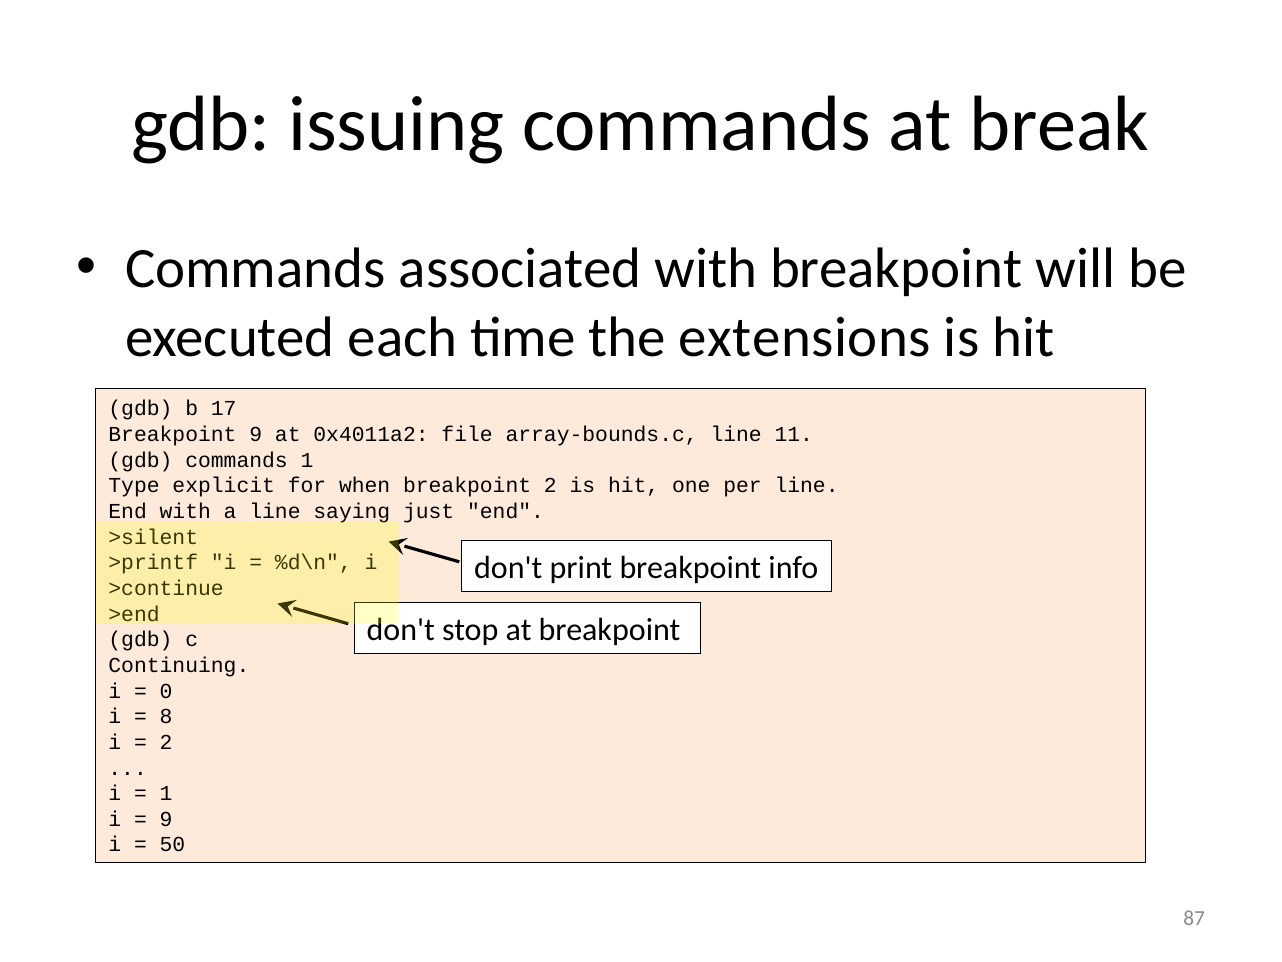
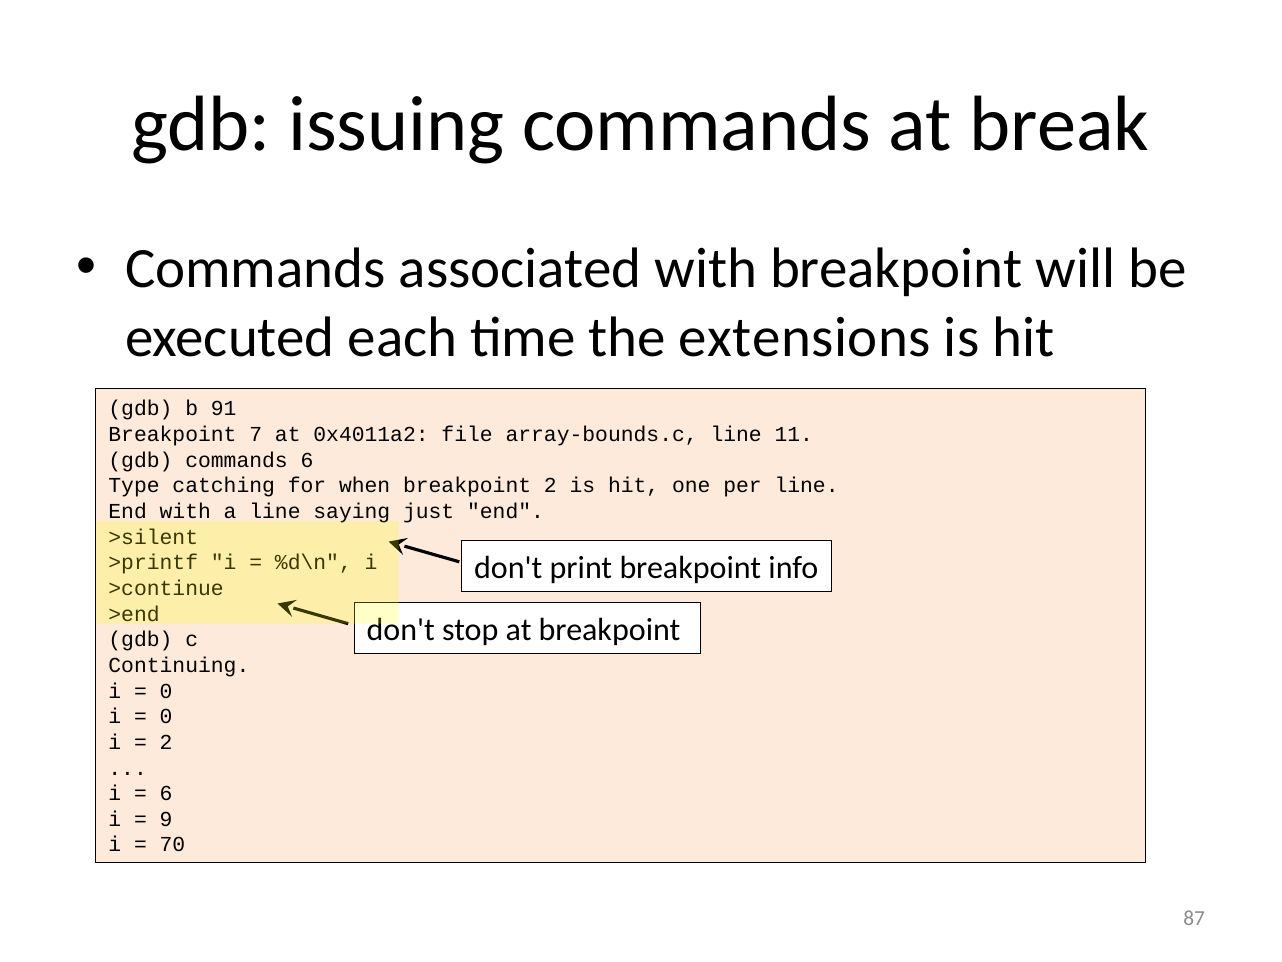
17: 17 -> 91 (224, 409)
Breakpoint 9: 9 -> 7 (256, 434)
commands 1: 1 -> 6 (307, 460)
explicit: explicit -> catching (224, 486)
8: 8 -> 0 (166, 716)
1: 1 -> 6 (166, 793)
50: 50 -> 70 (172, 844)
